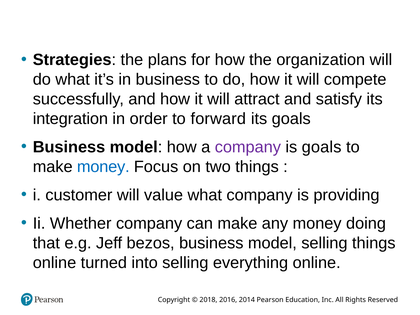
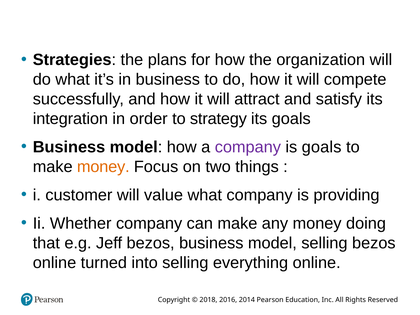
forward: forward -> strategy (218, 119)
money colour: blue -> orange (103, 167)
selling things: things -> bezos (374, 243)
